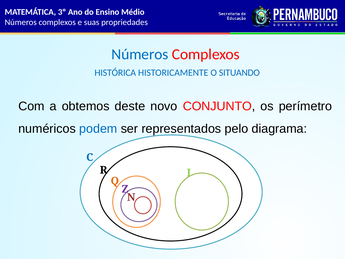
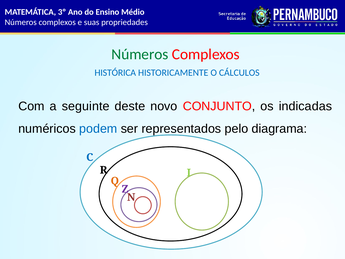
Números colour: blue -> green (140, 54)
SITUANDO: SITUANDO -> CÁLCULOS (239, 73)
obtemos: obtemos -> seguinte (86, 106)
perímetro: perímetro -> indicadas (305, 106)
